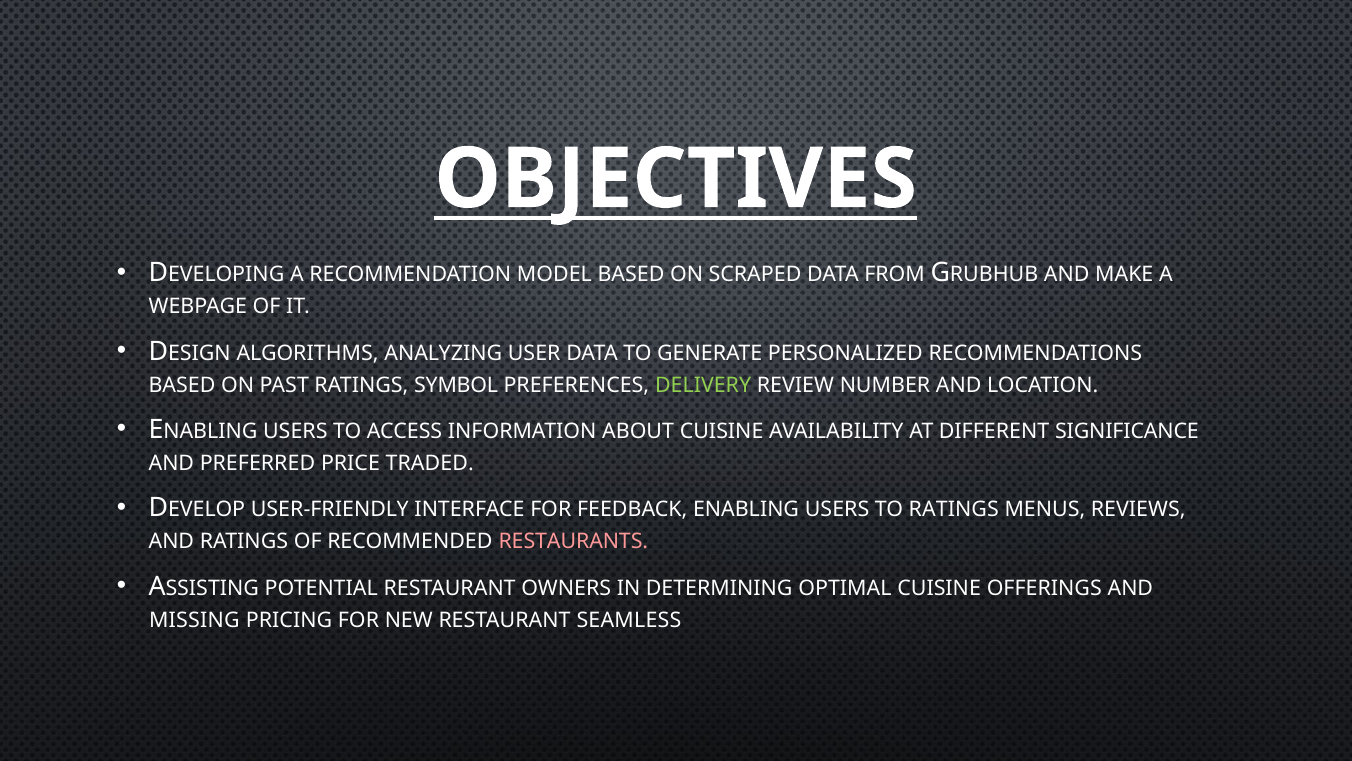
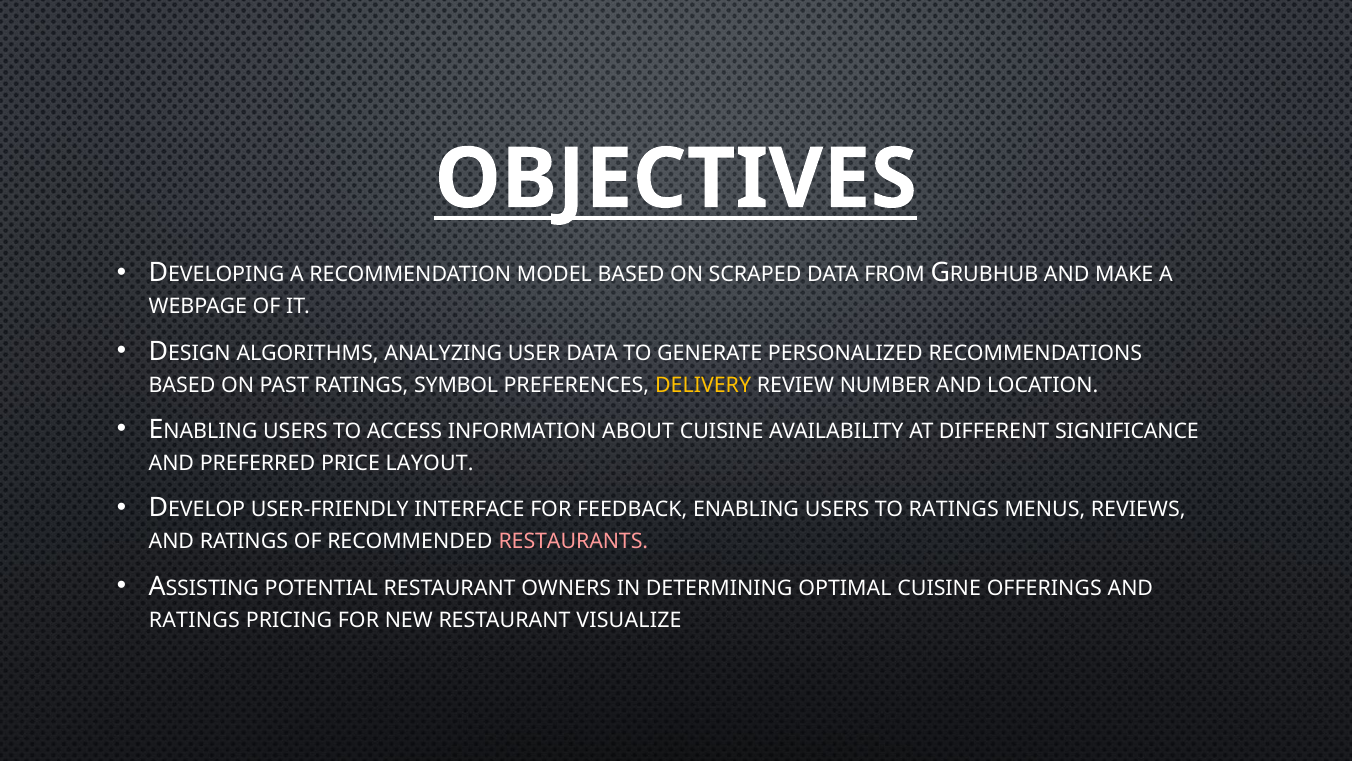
DELIVERY colour: light green -> yellow (703, 385)
TRADED: TRADED -> LAYOUT (430, 463)
MISSING: MISSING -> RATINGS (194, 620)
SEAMLESS: SEAMLESS -> VISUALIZE (629, 620)
